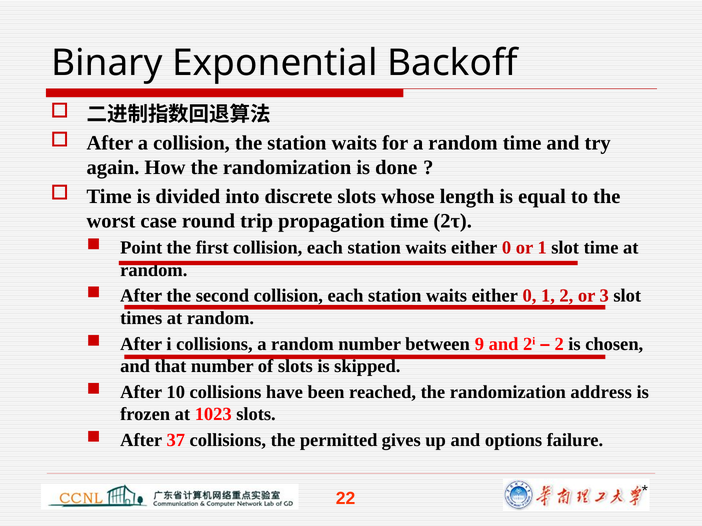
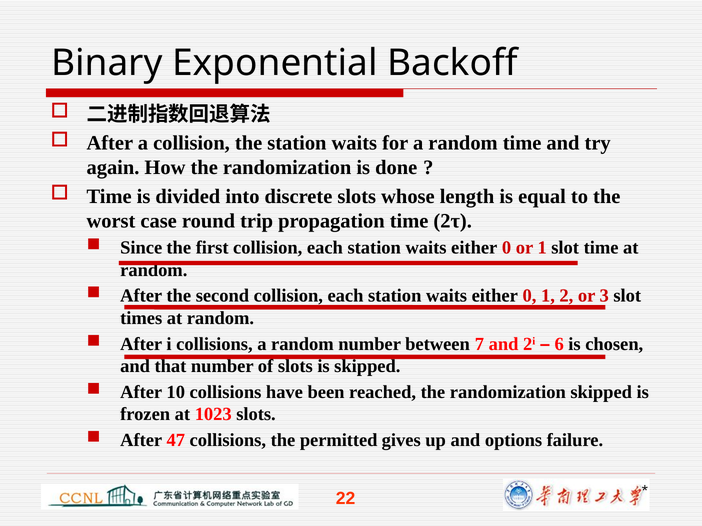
Point: Point -> Since (141, 248)
9: 9 -> 7 (479, 344)
2: 2 -> 6 (559, 344)
randomization address: address -> skipped (601, 392)
37: 37 -> 47 (176, 441)
